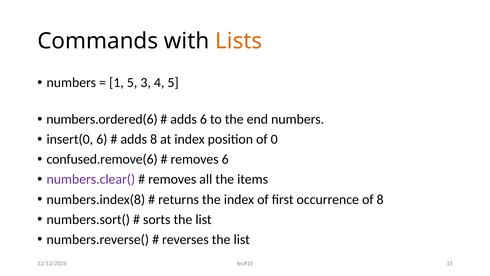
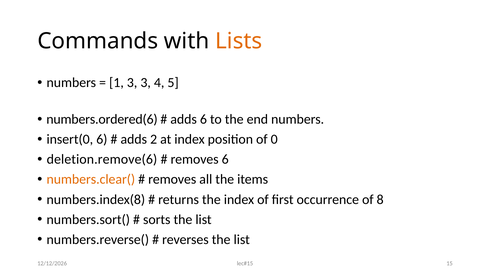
1 5: 5 -> 3 (132, 83)
adds 8: 8 -> 2 (154, 139)
confused.remove(6: confused.remove(6 -> deletion.remove(6 (102, 159)
numbers.clear( colour: purple -> orange (91, 179)
